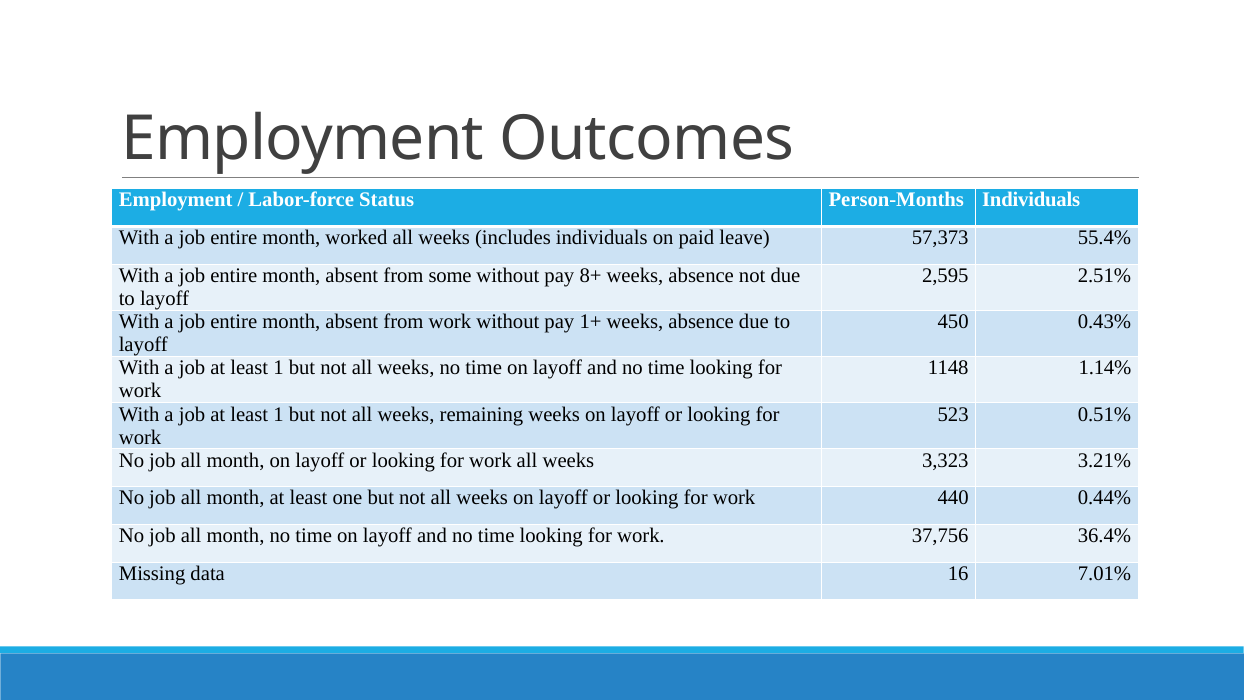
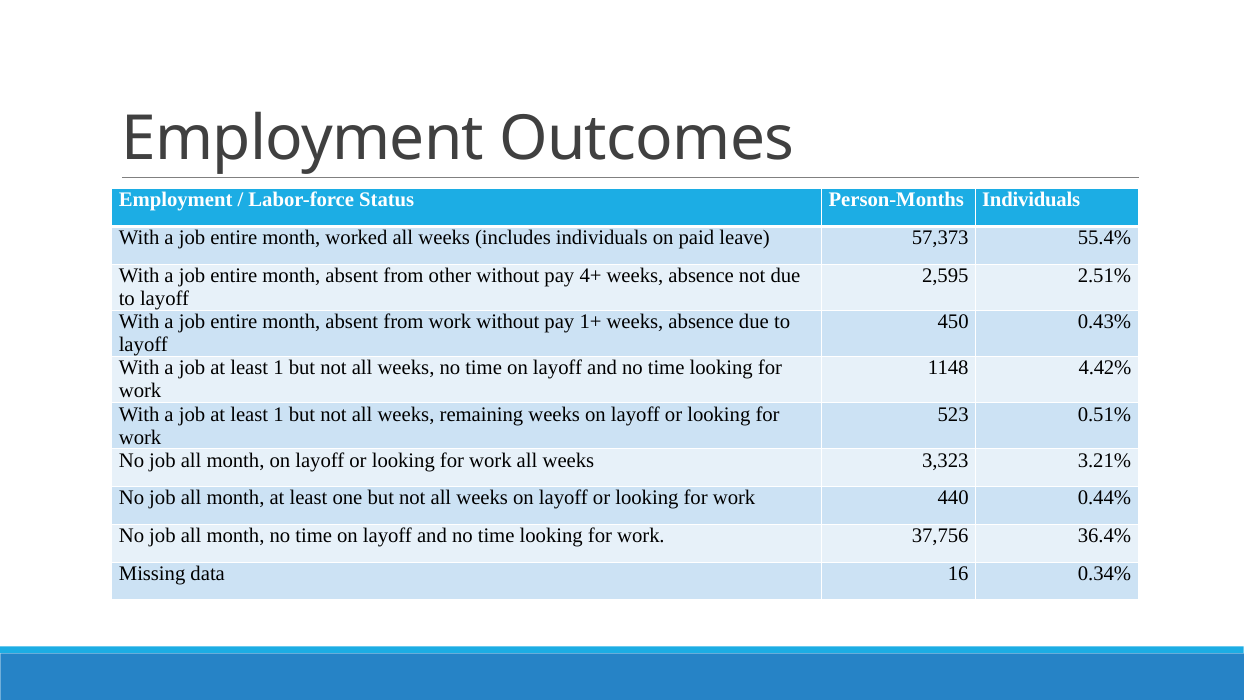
some: some -> other (450, 276)
8+: 8+ -> 4+ (591, 276)
1.14%: 1.14% -> 4.42% (1105, 368)
7.01%: 7.01% -> 0.34% (1105, 574)
